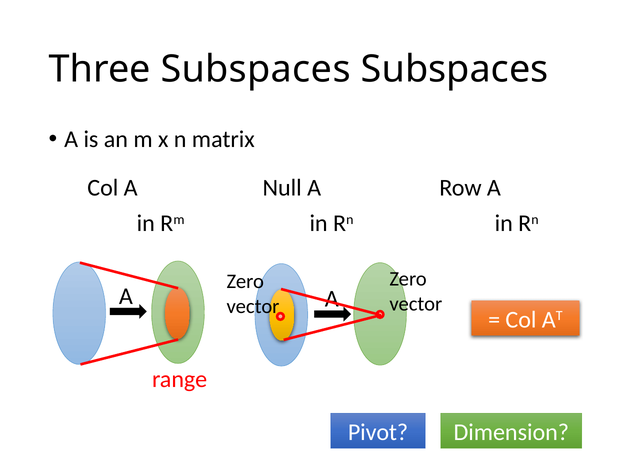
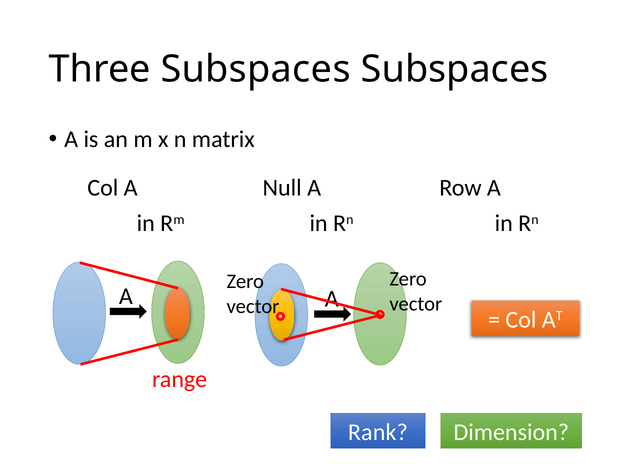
Pivot: Pivot -> Rank (378, 433)
